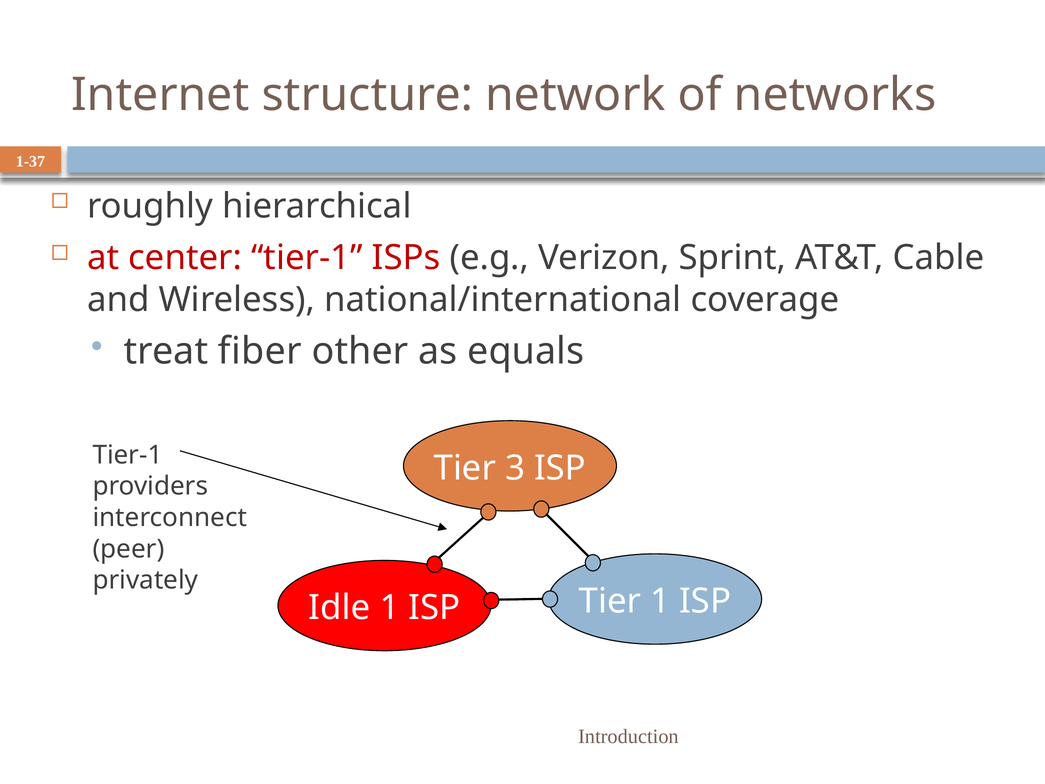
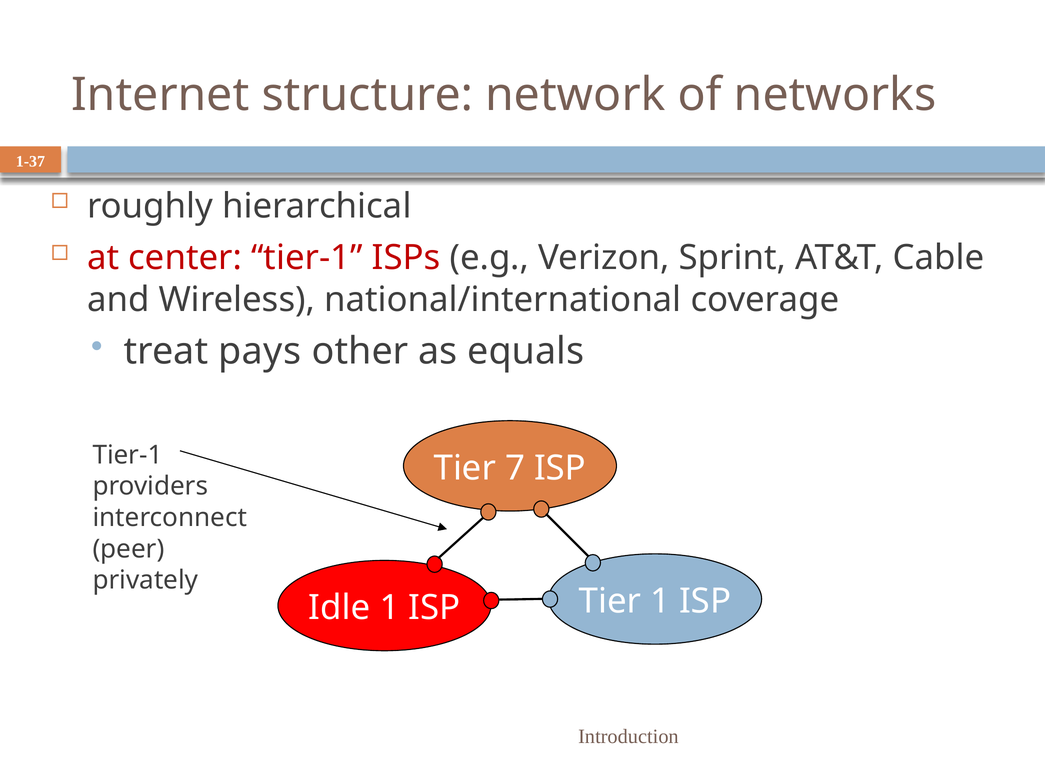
fiber: fiber -> pays (260, 351)
3: 3 -> 7 (515, 468)
